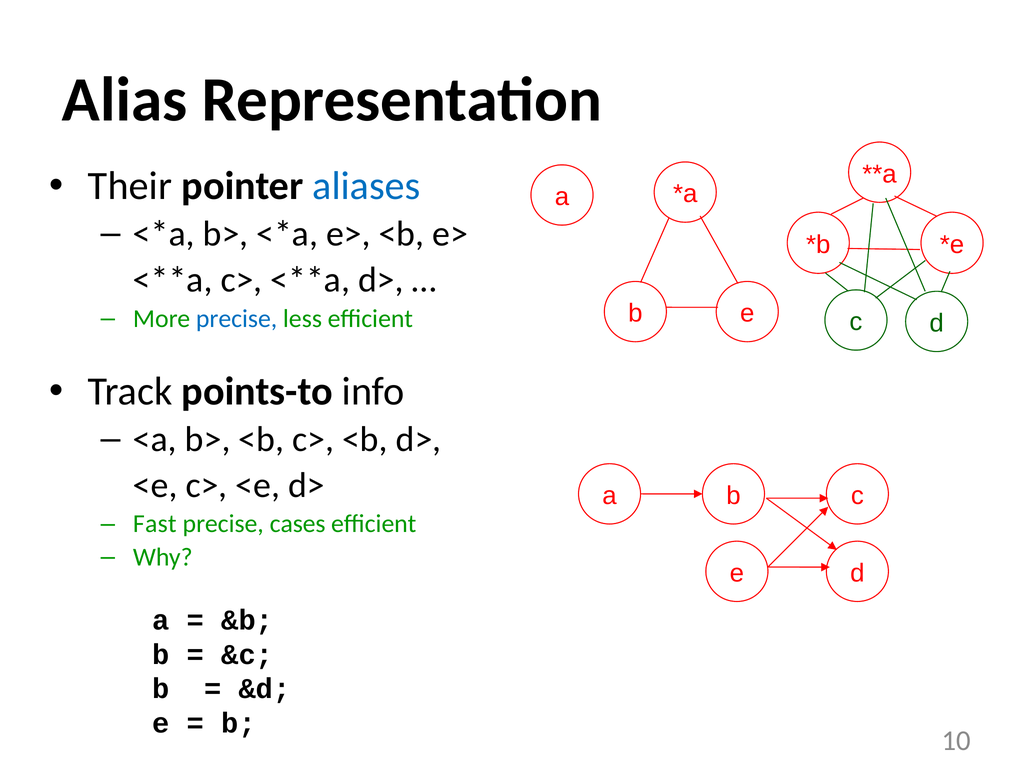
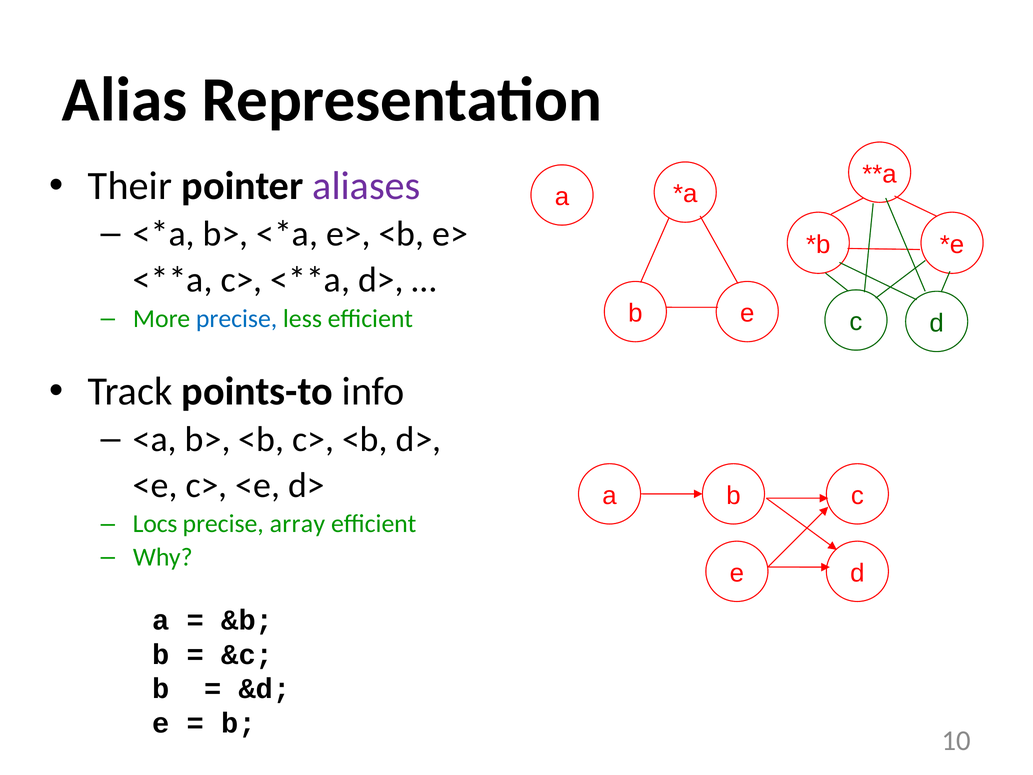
aliases colour: blue -> purple (366, 186)
Fast: Fast -> Locs (155, 524)
cases: cases -> array (297, 524)
